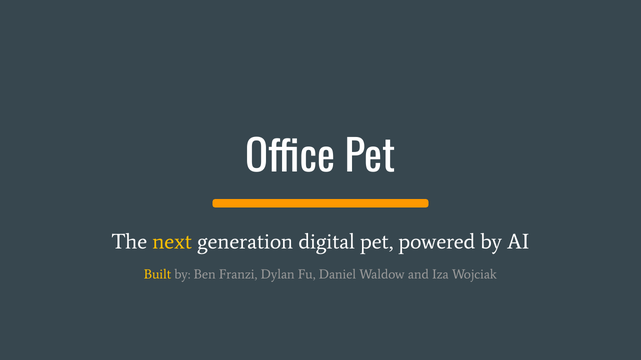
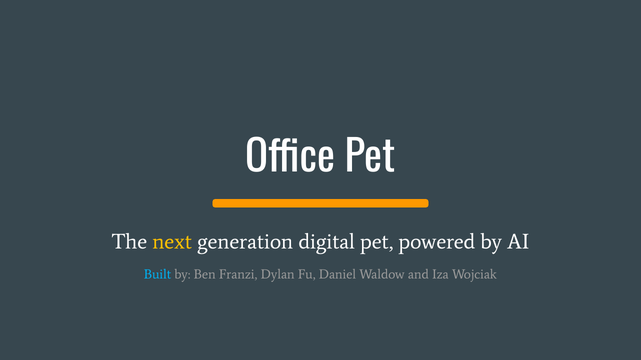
Built colour: yellow -> light blue (157, 275)
